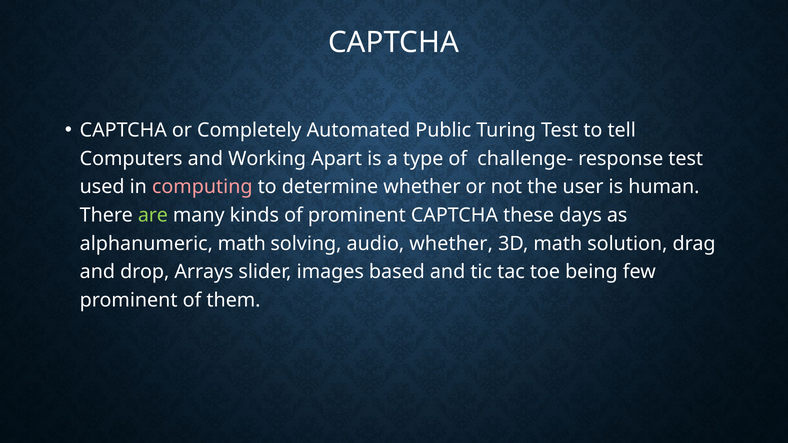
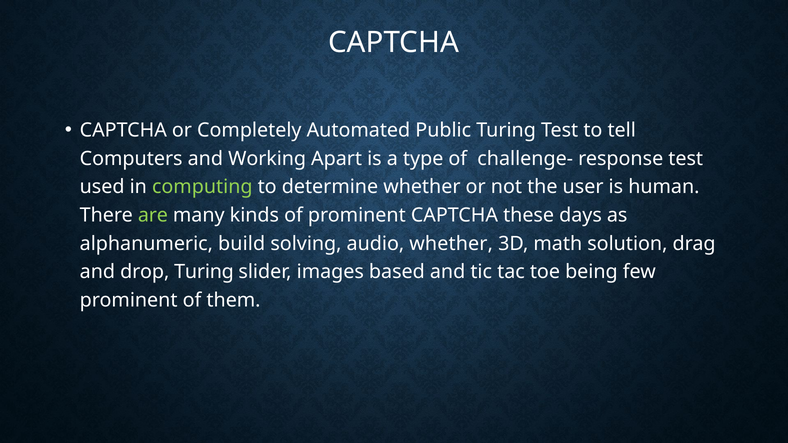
computing colour: pink -> light green (202, 187)
alphanumeric math: math -> build (242, 244)
drop Arrays: Arrays -> Turing (204, 272)
